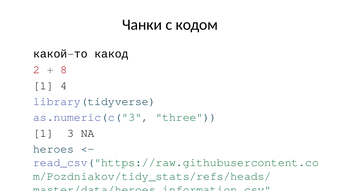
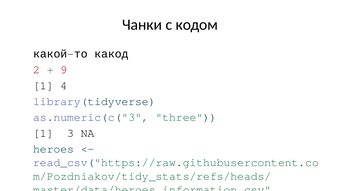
8: 8 -> 9 (64, 70)
